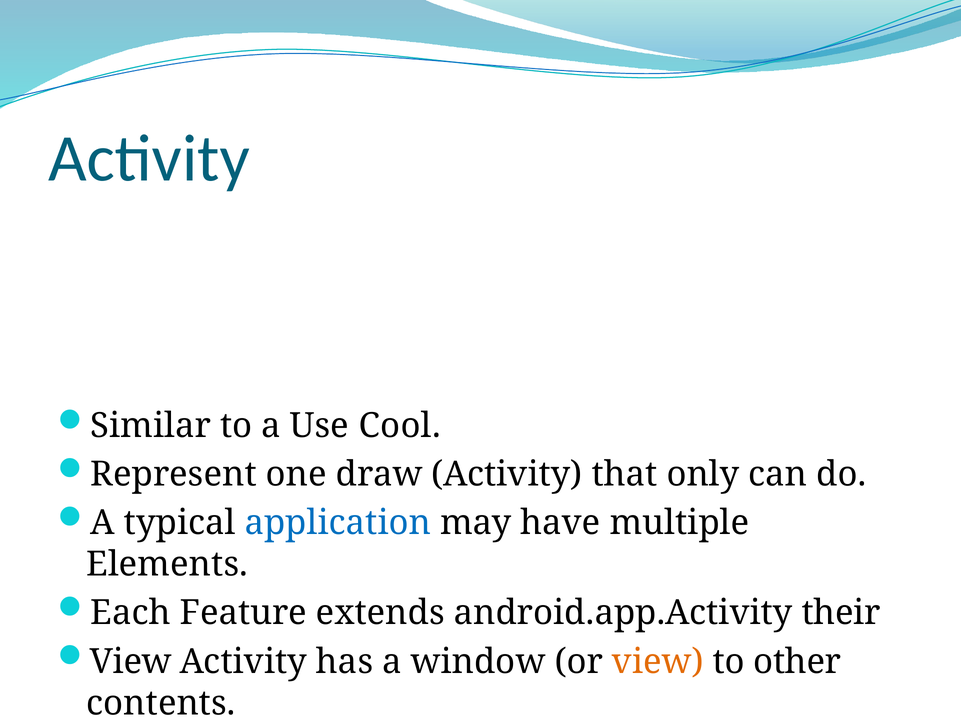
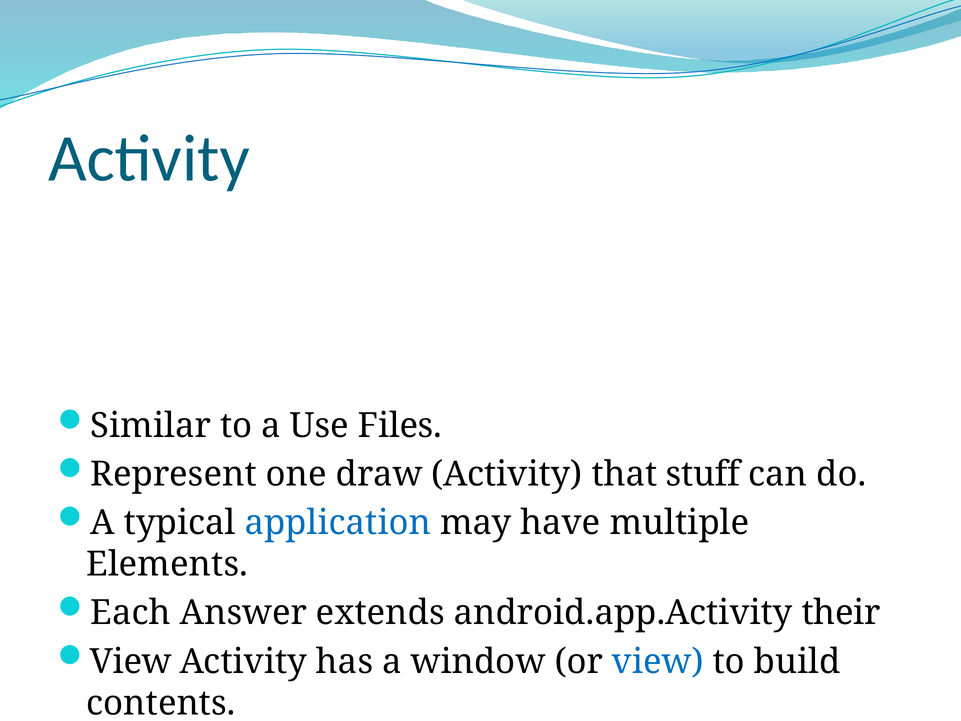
Cool: Cool -> Files (400, 426)
only: only -> stuff (703, 474)
Feature: Feature -> Answer (243, 613)
view colour: orange -> blue (658, 661)
other: other -> build (797, 661)
